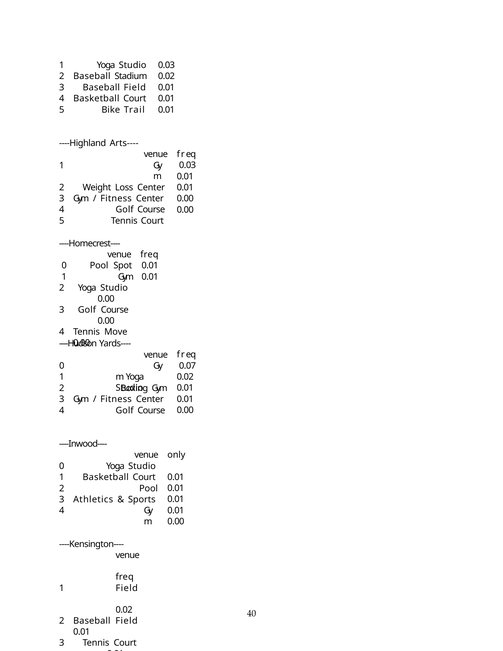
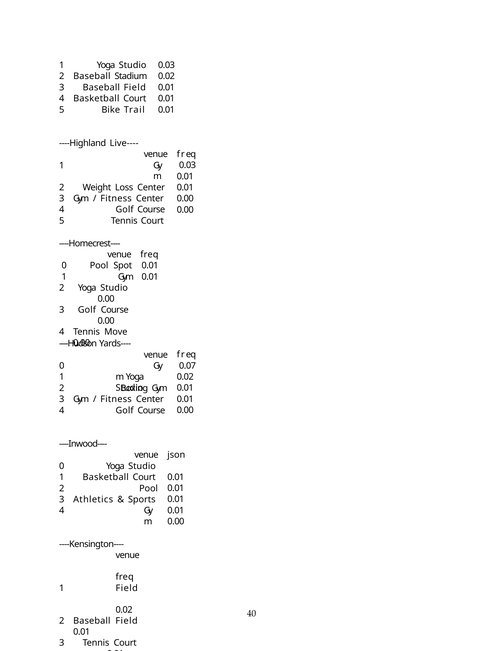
Arts----: Arts---- -> Live---- (124, 143)
only: only -> json (176, 455)
